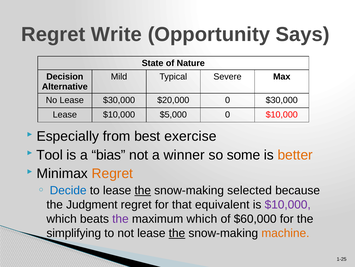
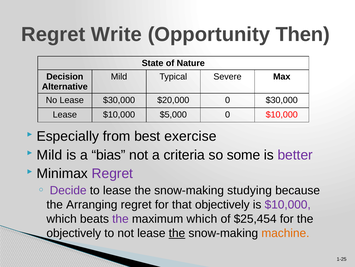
Says: Says -> Then (303, 34)
Tool: Tool -> Mild (49, 155)
winner: winner -> criteria (184, 155)
better colour: orange -> purple (295, 155)
Regret colour: orange -> purple (112, 173)
Decide colour: blue -> purple (68, 190)
the underline: present -> none (143, 190)
selected: selected -> studying (250, 190)
Judgment: Judgment -> Arranging (92, 204)
that equivalent: equivalent -> objectively (222, 204)
$60,000: $60,000 -> $25,454 (255, 218)
simplifying: simplifying -> objectively (74, 233)
